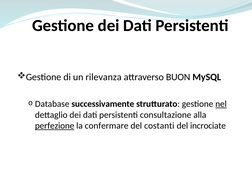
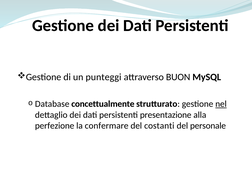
rilevanza: rilevanza -> punteggi (104, 77)
successivamente: successivamente -> concettualmente (103, 104)
consultazione: consultazione -> presentazione (166, 115)
perfezione underline: present -> none (55, 126)
incrociate: incrociate -> personale (208, 126)
